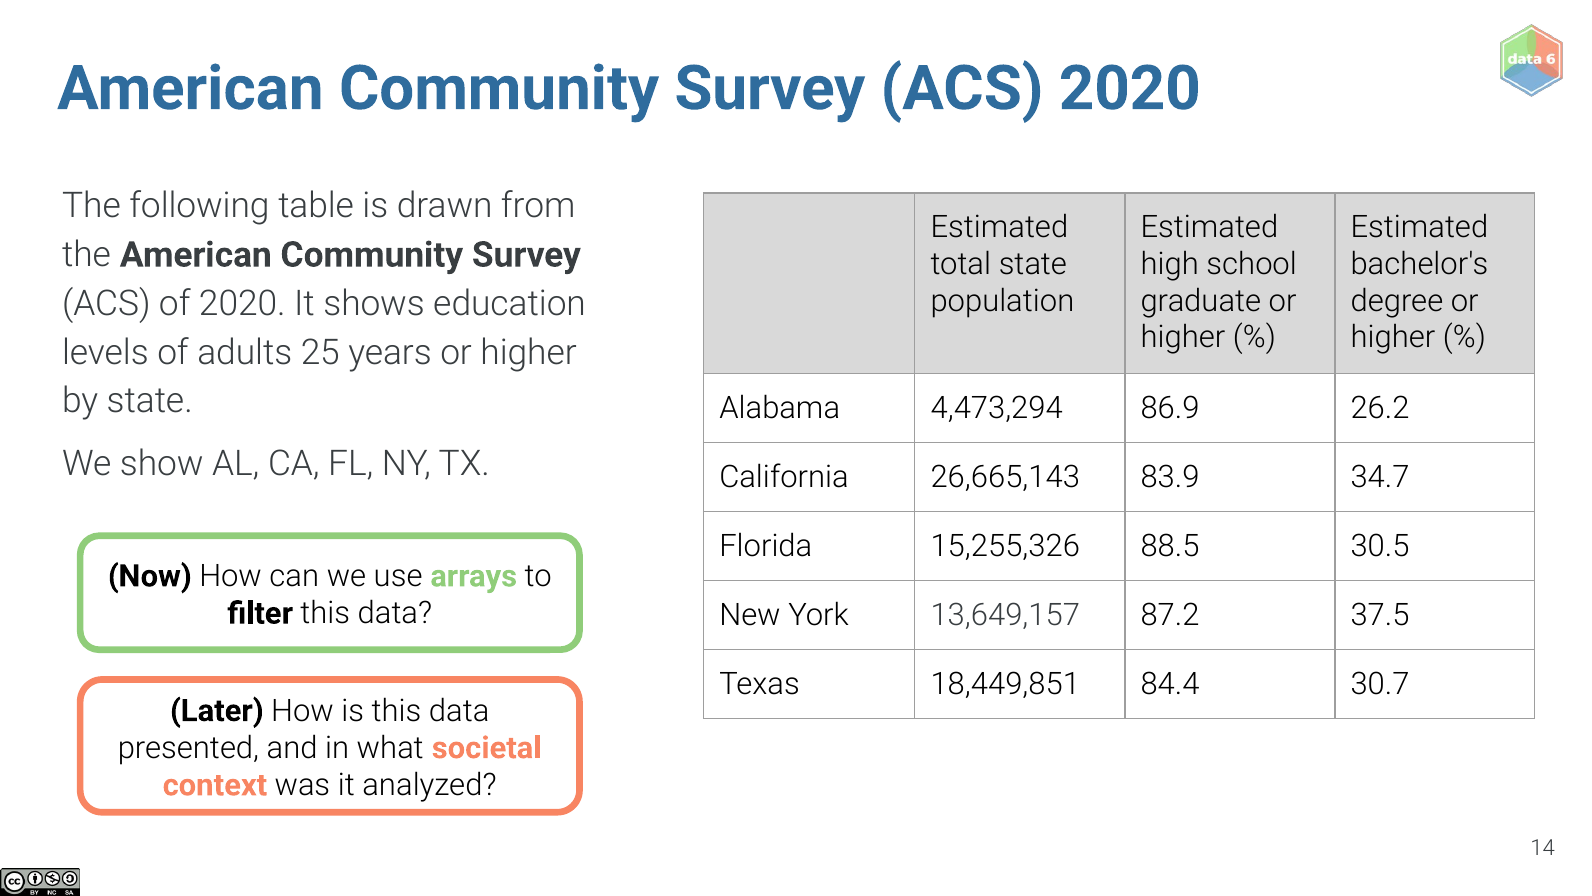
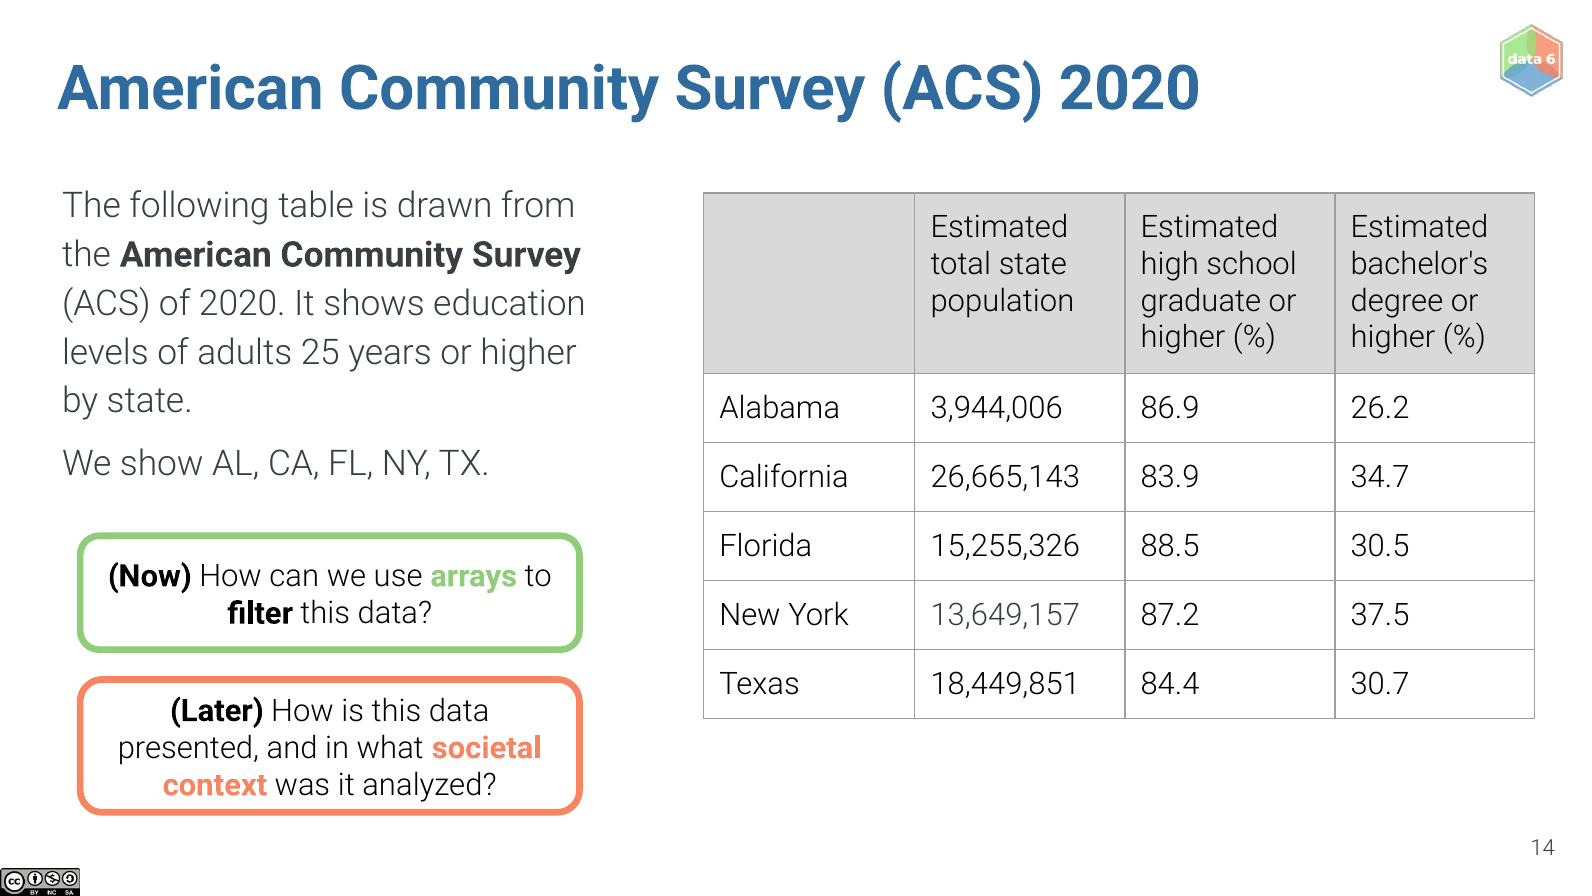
4,473,294: 4,473,294 -> 3,944,006 (997, 408)
